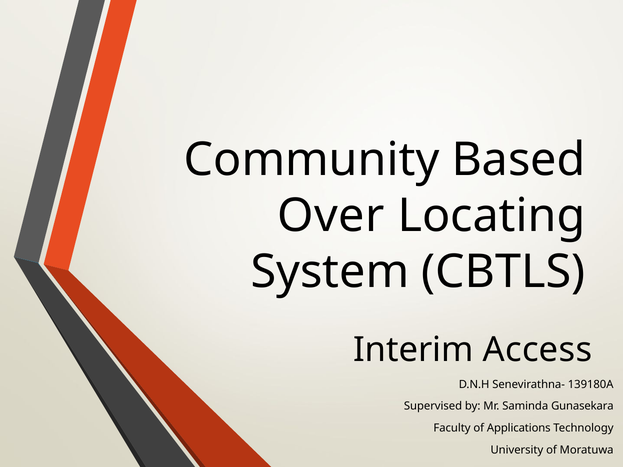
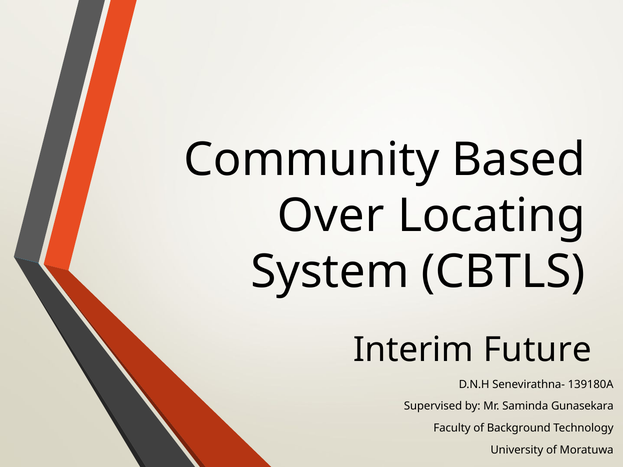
Access: Access -> Future (537, 350)
Applications: Applications -> Background (519, 428)
